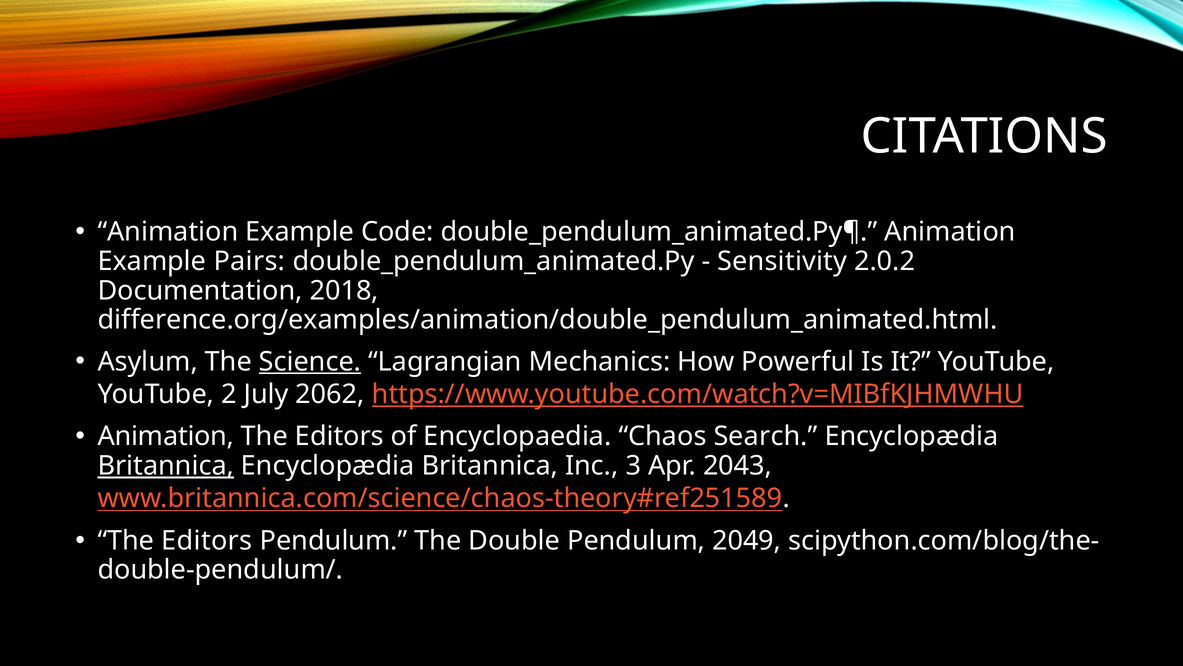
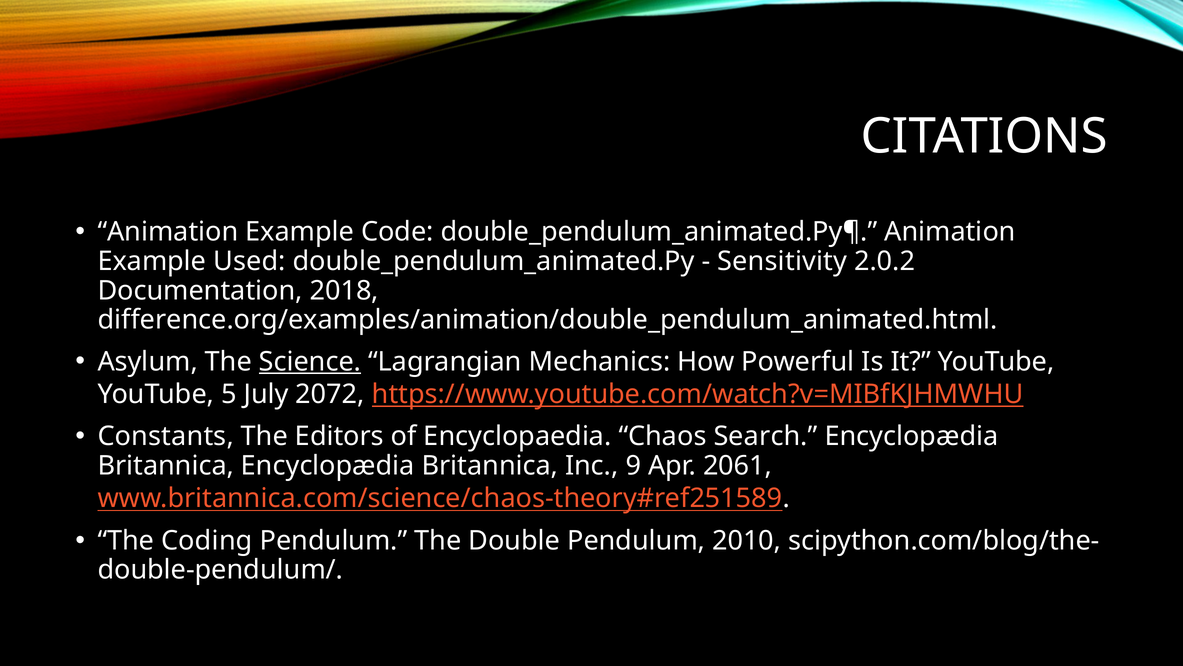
Pairs: Pairs -> Used (249, 261)
2: 2 -> 5 (229, 394)
2062: 2062 -> 2072 (330, 394)
Animation: Animation -> Constants (166, 436)
Britannica underline: present -> none (166, 465)
3: 3 -> 9 (633, 465)
2043: 2043 -> 2061 (738, 465)
Editors: Editors -> Coding (207, 540)
2049: 2049 -> 2010 (747, 540)
